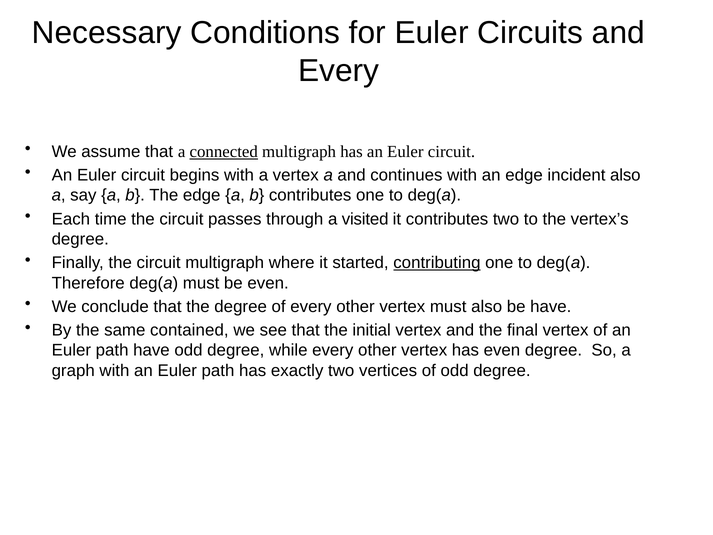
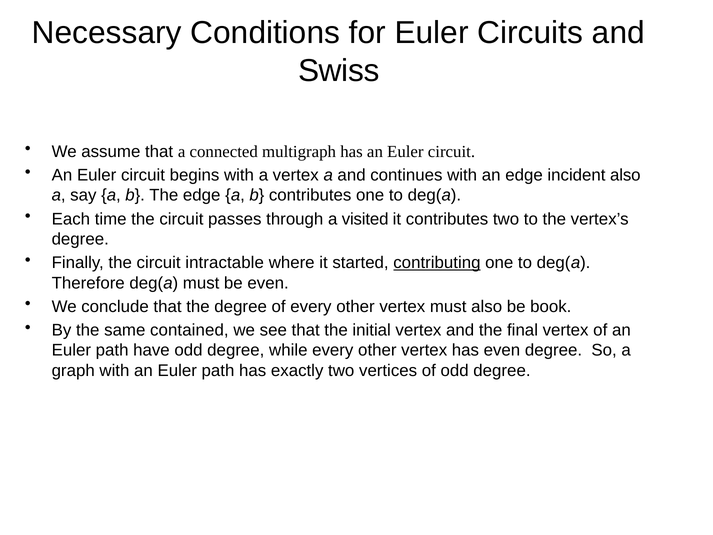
Every: Every -> Swiss (339, 71)
connected underline: present -> none (224, 151)
circuit multigraph: multigraph -> intractable (225, 263)
be have: have -> book (551, 306)
